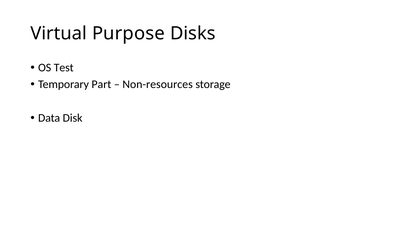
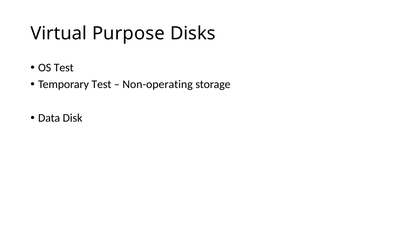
Temporary Part: Part -> Test (101, 85)
Non-resources: Non-resources -> Non-operating (158, 85)
